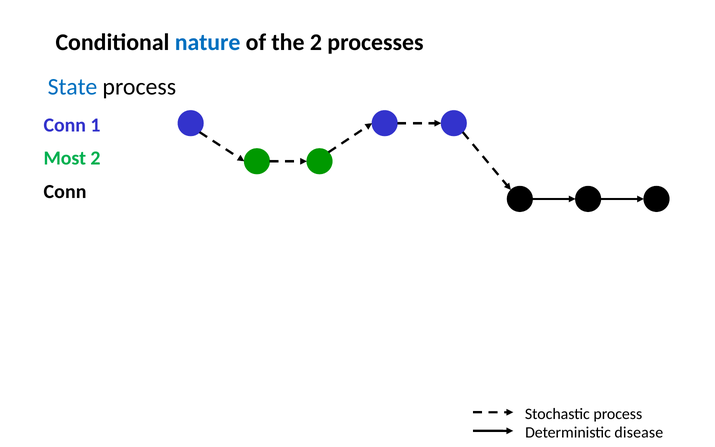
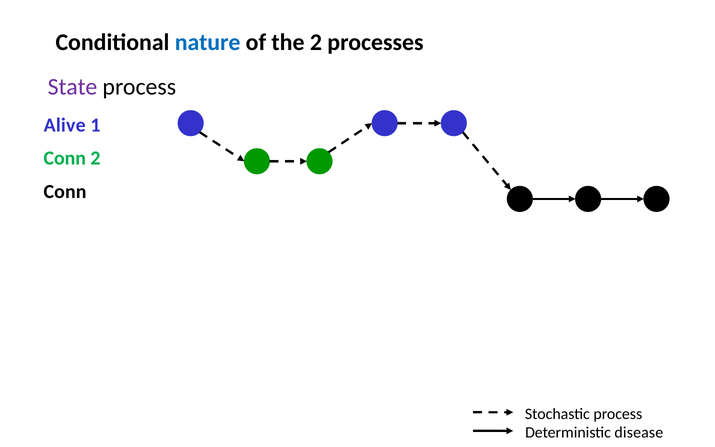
State colour: blue -> purple (73, 87)
Conn: Conn -> Alive (65, 125)
Most: Most -> Conn (65, 158)
